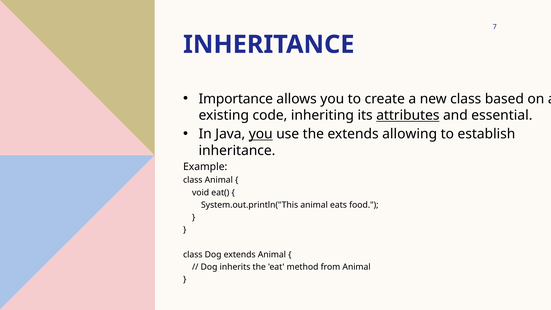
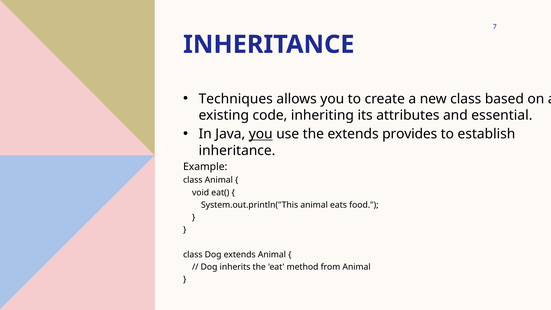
Importance: Importance -> Techniques (236, 99)
attributes underline: present -> none (408, 115)
allowing: allowing -> provides (410, 134)
